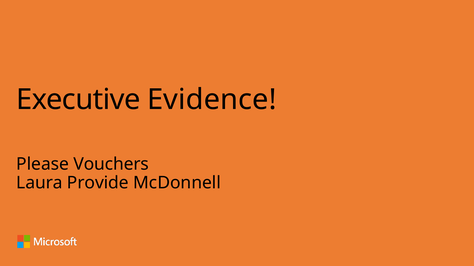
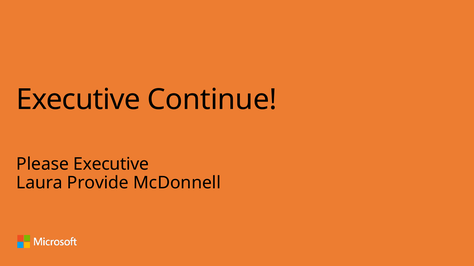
Evidence: Evidence -> Continue (212, 100)
Please Vouchers: Vouchers -> Executive (111, 164)
